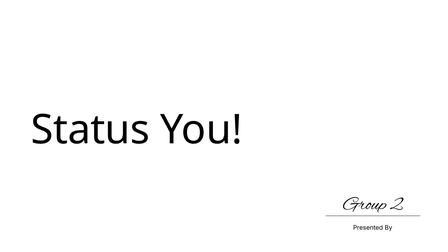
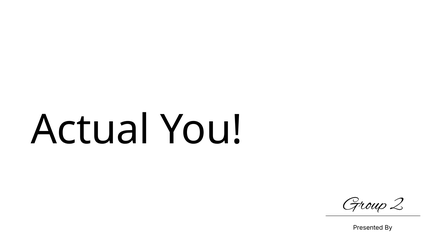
Status: Status -> Actual (90, 130)
